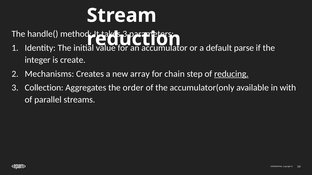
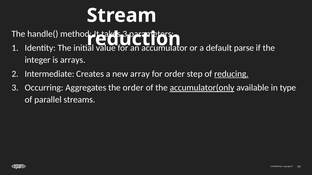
create: create -> arrays (73, 60)
Mechanisms: Mechanisms -> Intermediate (49, 74)
for chain: chain -> order (175, 74)
Collection: Collection -> Occurring (44, 88)
accumulator(only underline: none -> present (202, 88)
with: with -> type (288, 88)
